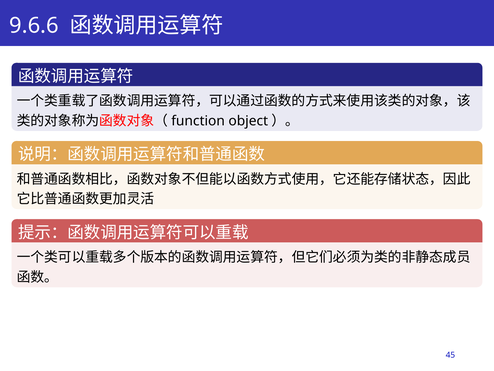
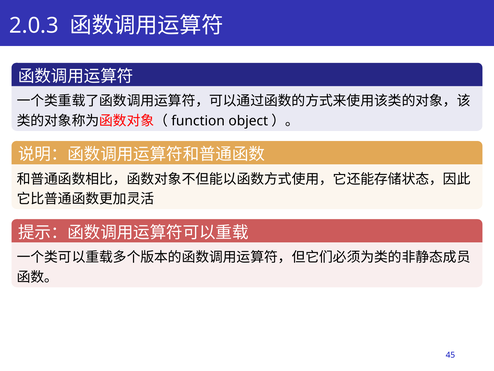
9.6.6: 9.6.6 -> 2.0.3 (34, 26)
